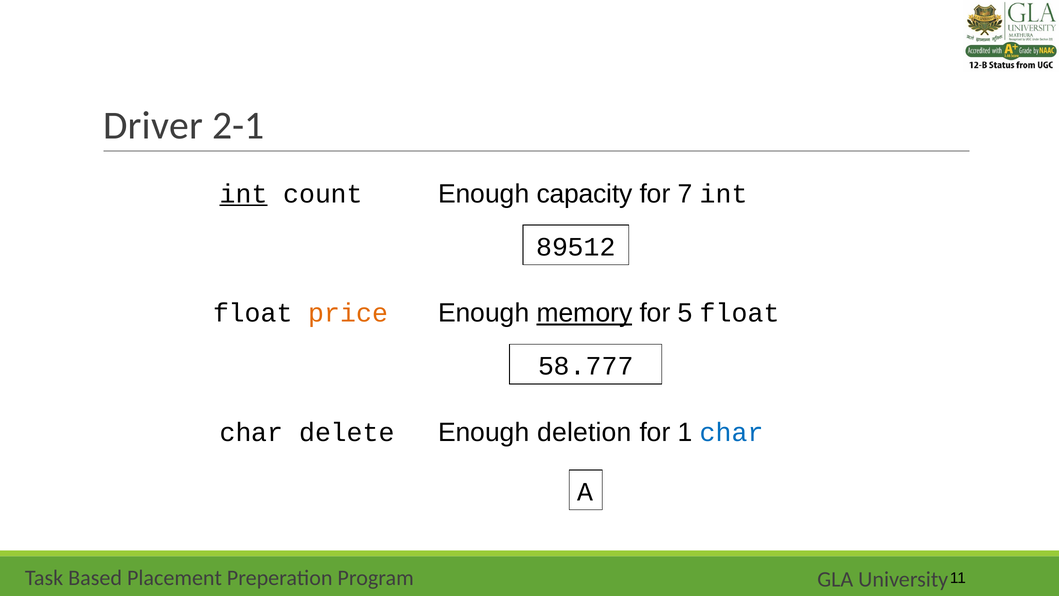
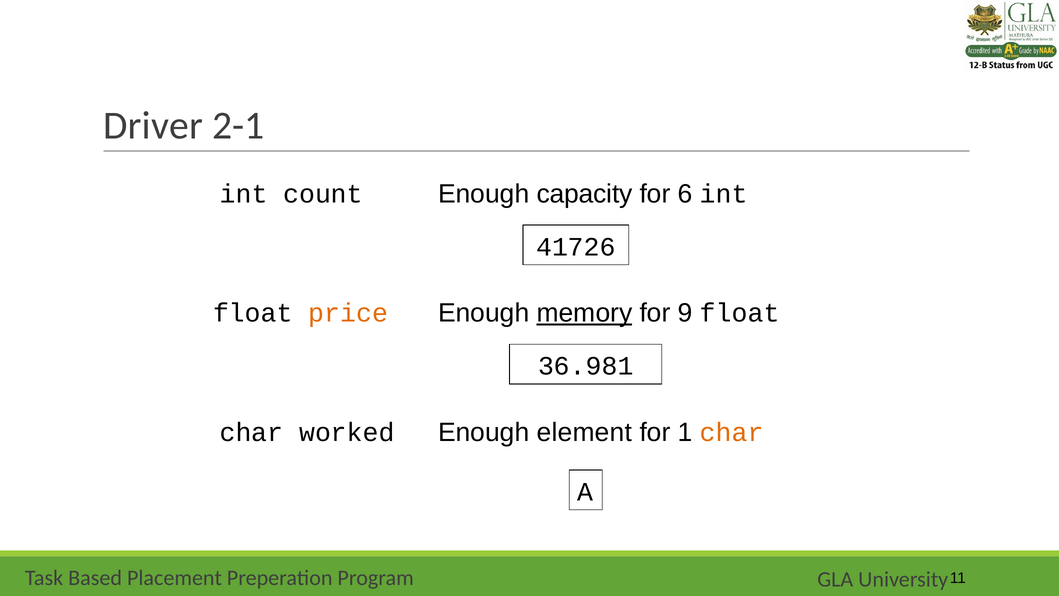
int underline: present -> none (244, 194)
7: 7 -> 6 (685, 194)
89512: 89512 -> 41726 (576, 247)
5: 5 -> 9 (685, 313)
58.777: 58.777 -> 36.981 (586, 366)
delete: delete -> worked (347, 432)
deletion: deletion -> element (584, 432)
char colour: blue -> orange (732, 432)
